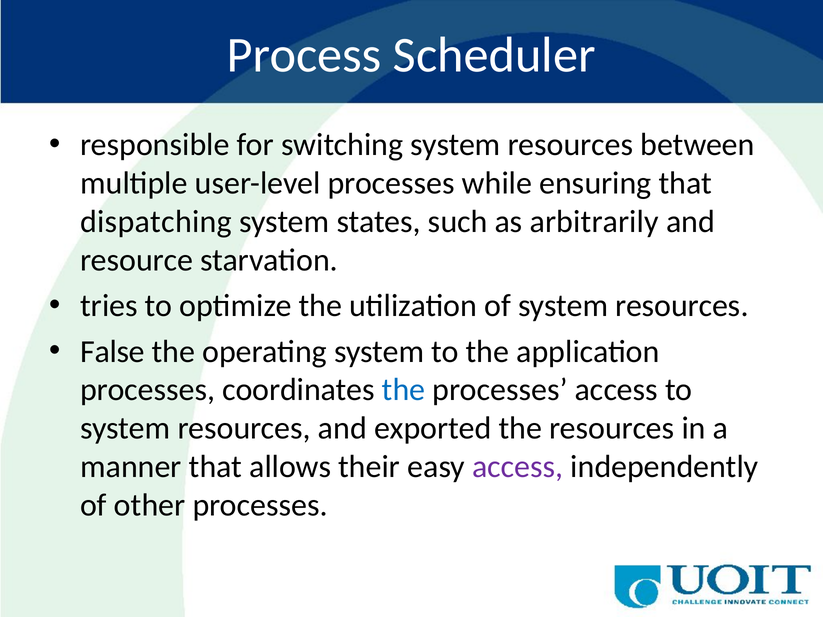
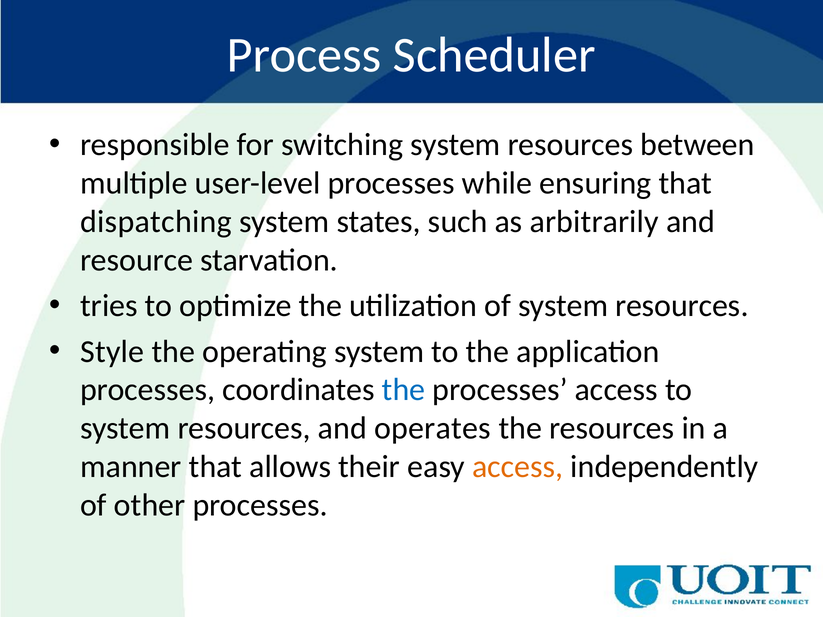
False: False -> Style (112, 352)
exported: exported -> operates (433, 429)
access colour: purple -> orange (518, 467)
